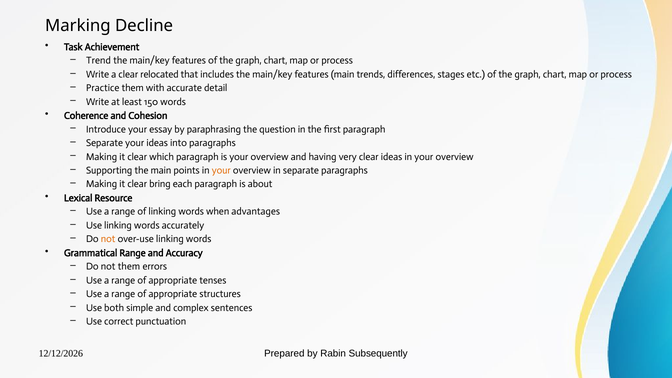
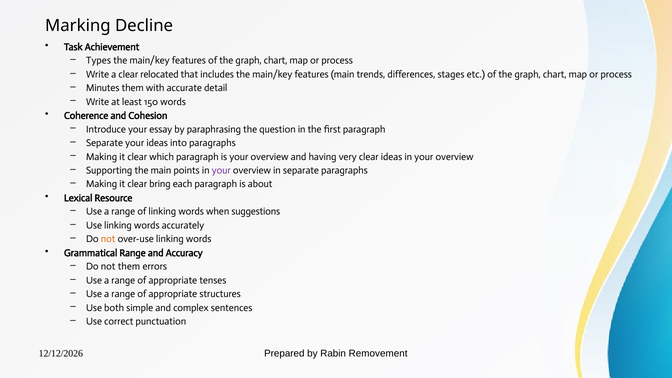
Trend: Trend -> Types (99, 61)
Practice: Practice -> Minutes (103, 88)
your colour: orange -> purple (221, 171)
advantages: advantages -> suggestions (256, 212)
Subsequently: Subsequently -> Removement (378, 353)
